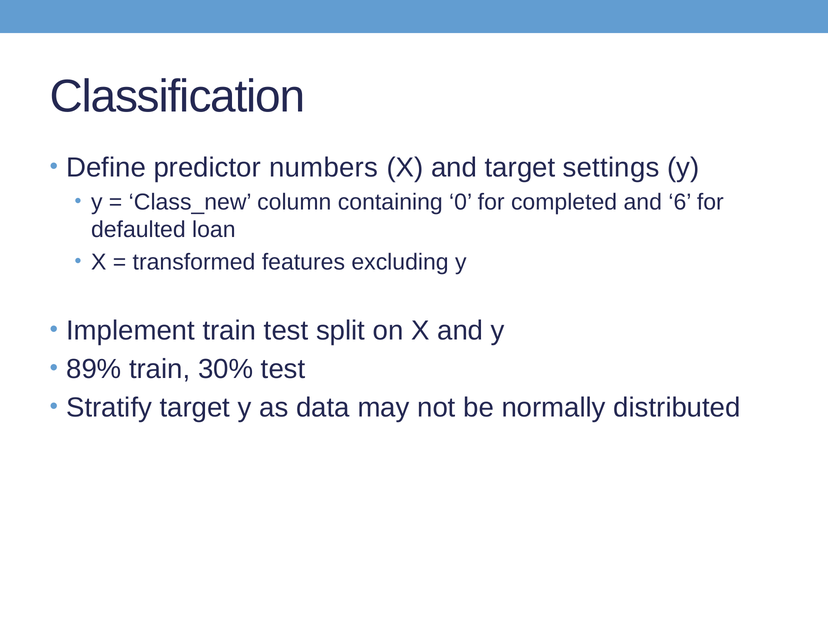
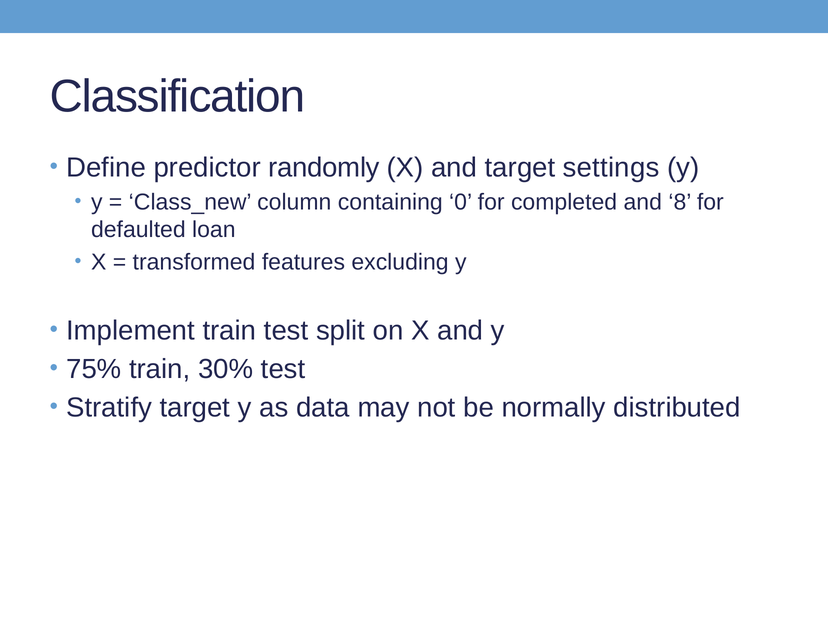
numbers: numbers -> randomly (324, 168)
6: 6 -> 8 (680, 202)
89%: 89% -> 75% (94, 369)
